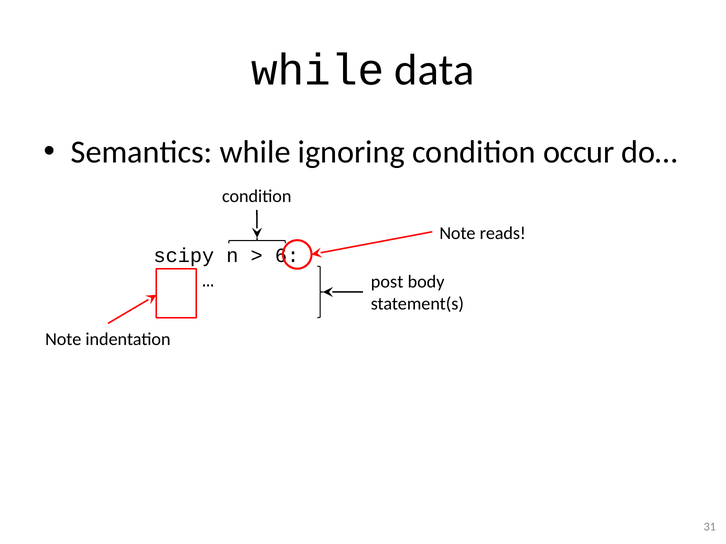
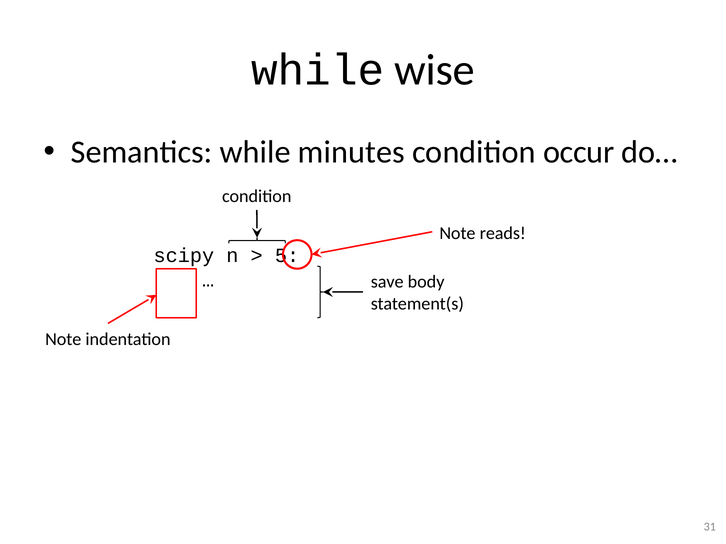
data: data -> wise (435, 70)
ignoring: ignoring -> minutes (351, 152)
6: 6 -> 5 (287, 256)
post: post -> save (387, 282)
